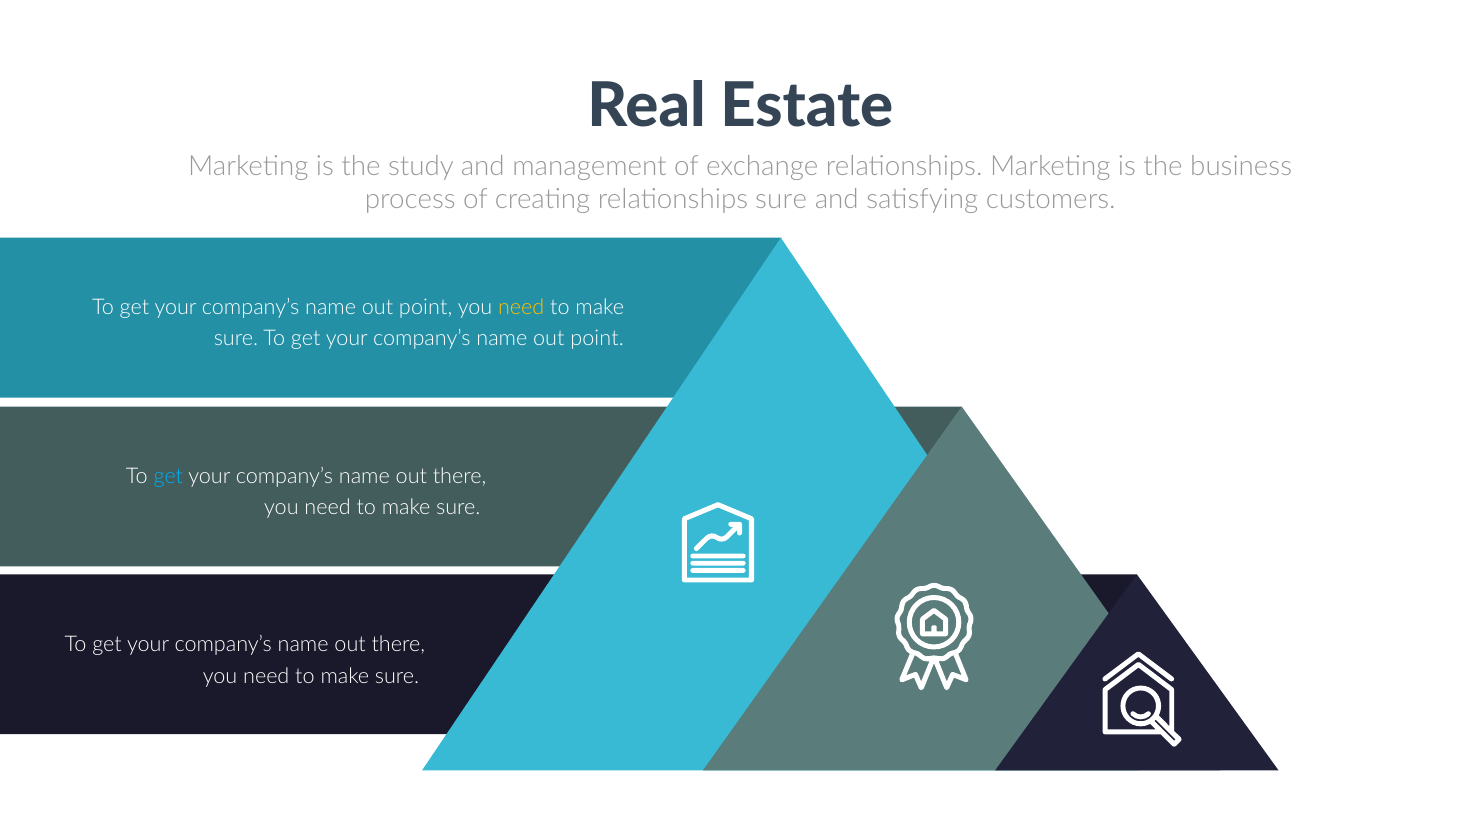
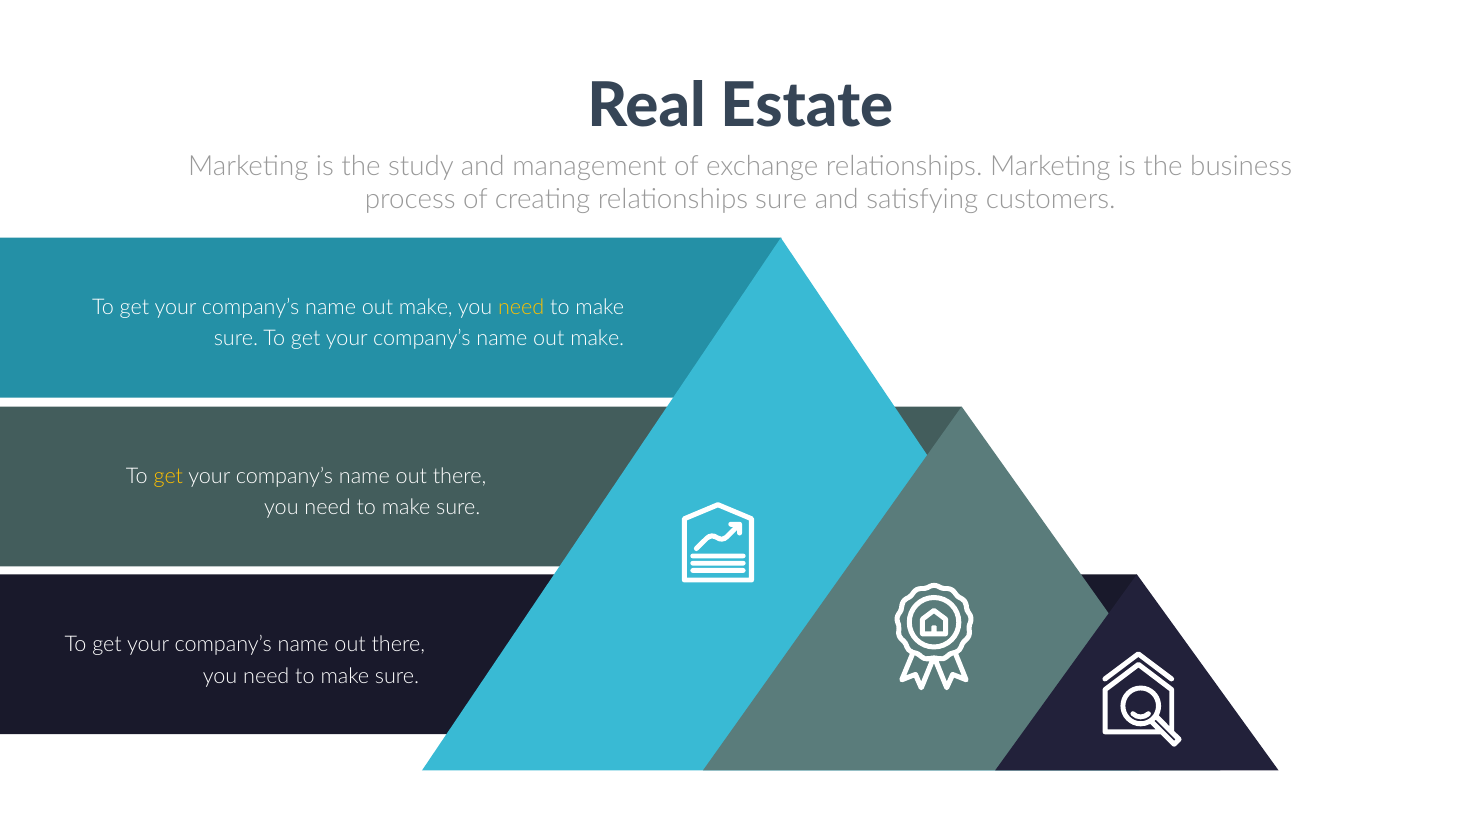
point: point -> make (426, 307)
point: point -> make (597, 339)
get colour: light blue -> yellow (168, 476)
